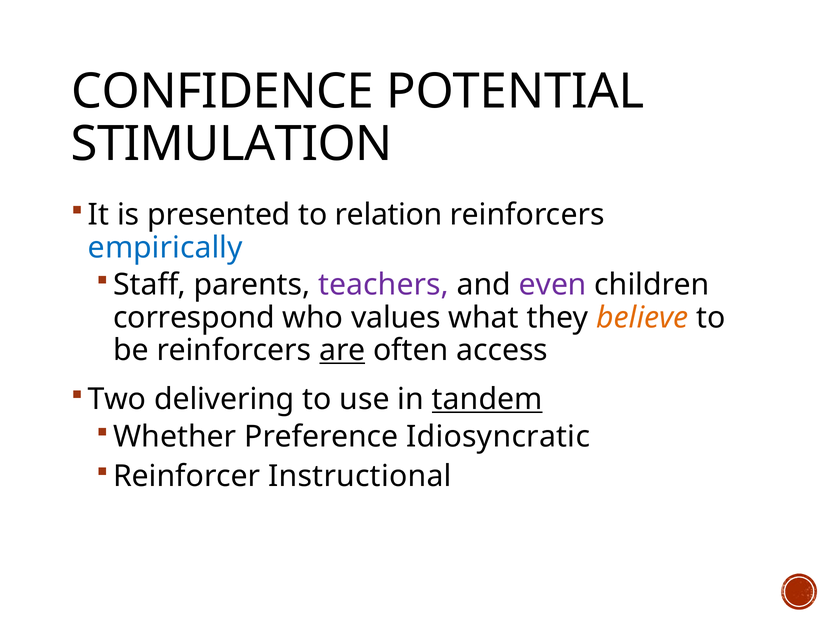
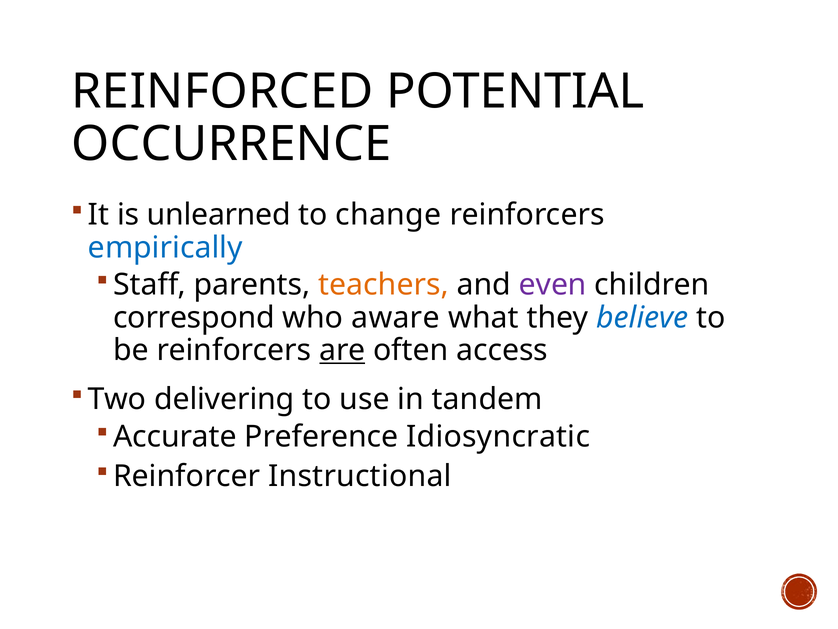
CONFIDENCE: CONFIDENCE -> REINFORCED (222, 91)
STIMULATION: STIMULATION -> OCCURRENCE (231, 144)
presented: presented -> unlearned (219, 215)
relation: relation -> change (388, 215)
teachers colour: purple -> orange (384, 285)
values: values -> aware (396, 317)
believe colour: orange -> blue (642, 317)
tandem underline: present -> none (487, 399)
Whether: Whether -> Accurate (175, 436)
